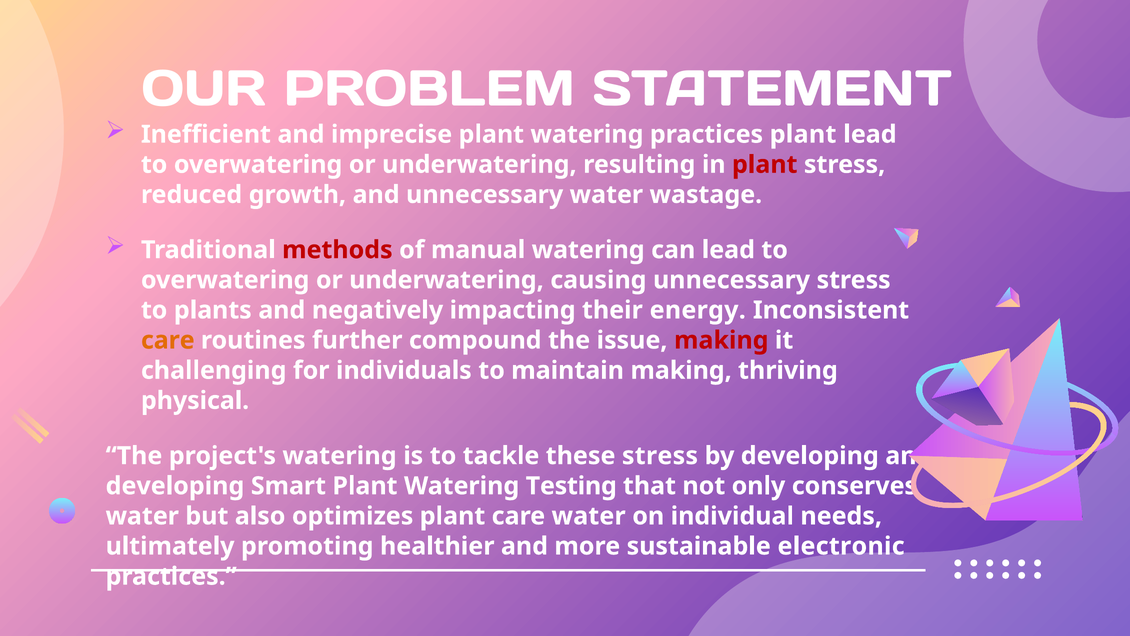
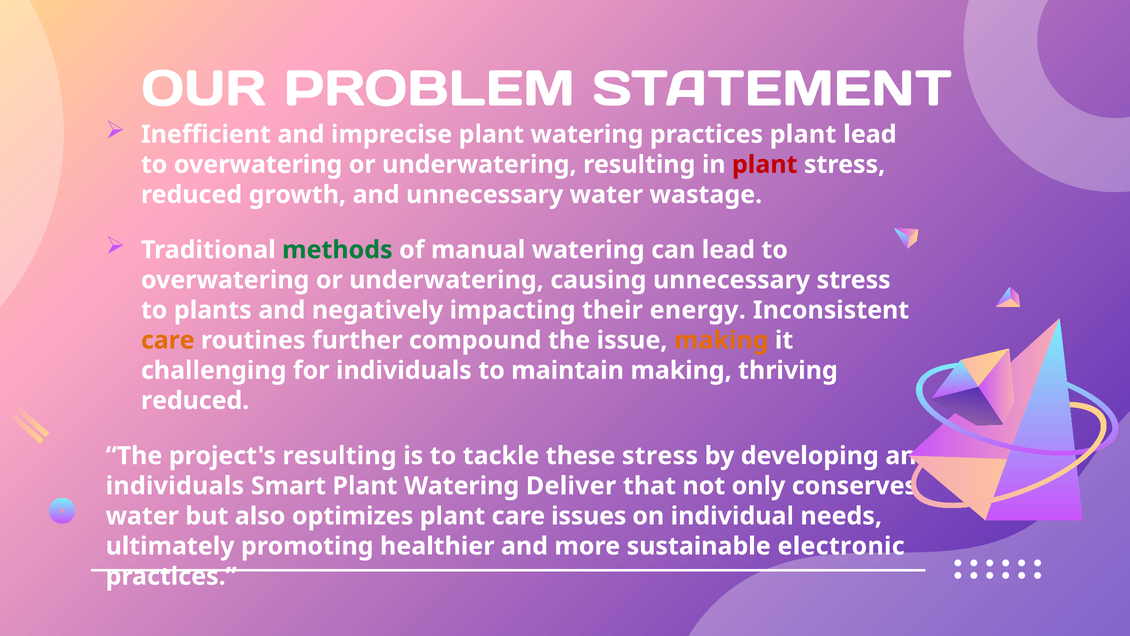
methods colour: red -> green (337, 250)
making colour: red -> orange (721, 340)
physical: physical -> reduced (195, 400)
project's watering: watering -> resulting (340, 456)
developing: developing -> individuals (175, 486)
Testing: Testing -> Deliver (571, 486)
care water: water -> issues (589, 516)
